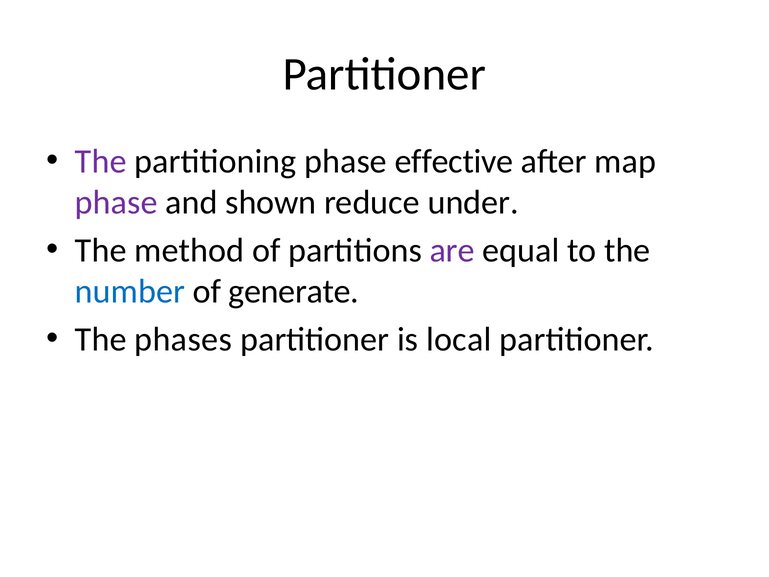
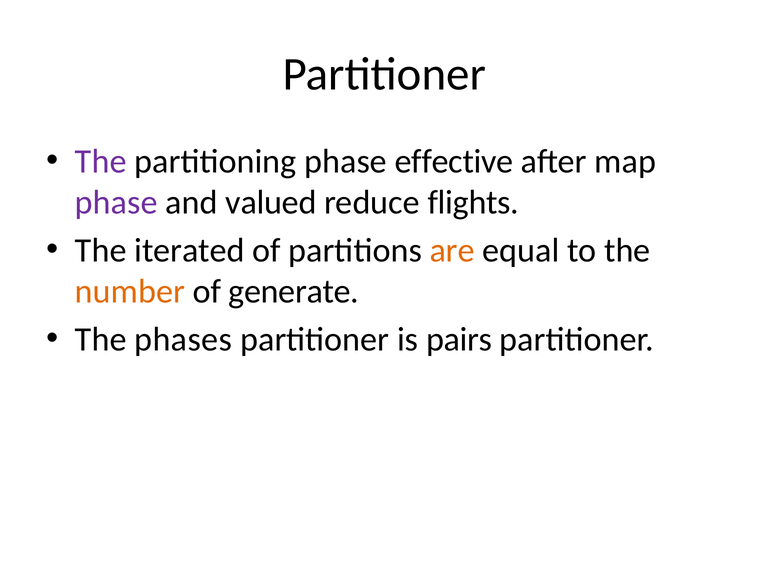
shown: shown -> valued (271, 202)
under: under -> flights (473, 202)
method: method -> iterated (189, 250)
are colour: purple -> orange (452, 250)
number colour: blue -> orange (130, 291)
local: local -> pairs (459, 339)
